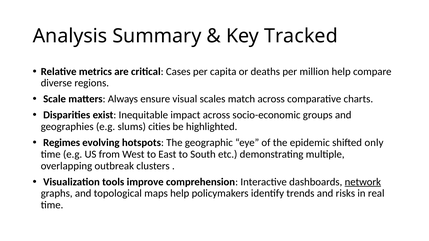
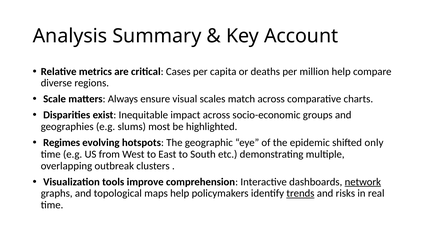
Tracked: Tracked -> Account (301, 36)
cities: cities -> most (159, 127)
trends underline: none -> present (300, 194)
